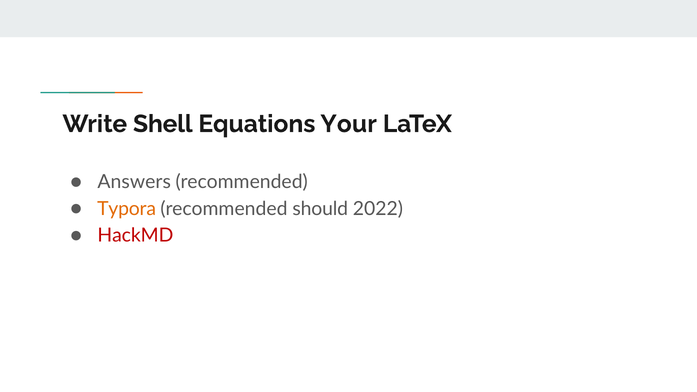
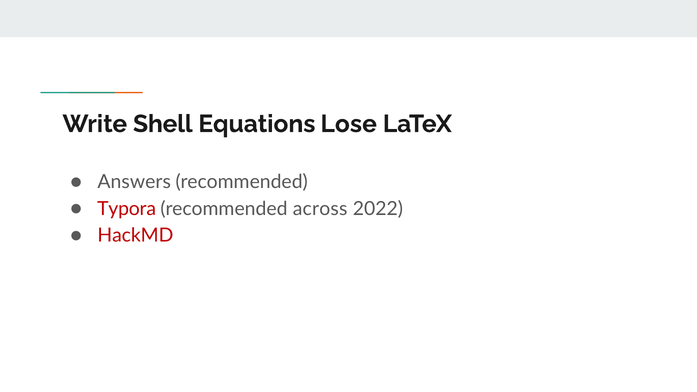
Your: Your -> Lose (349, 124)
Typora colour: orange -> red (127, 209)
should: should -> across (320, 209)
